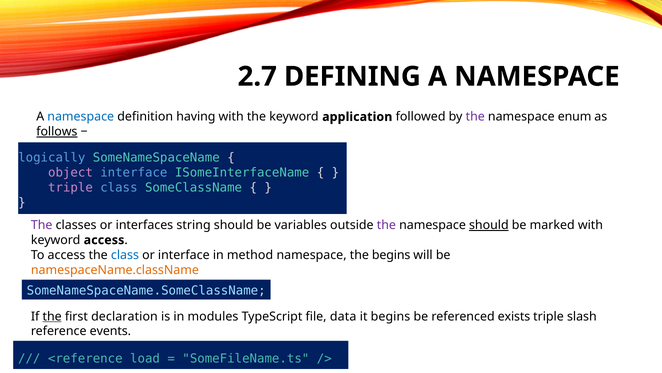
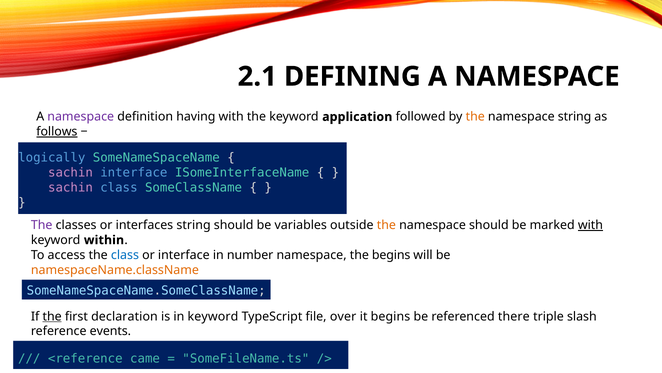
2.7: 2.7 -> 2.1 (257, 76)
namespace colour: blue -> purple (81, 117)
the colour: purple -> orange (475, 117)
namespace enum: enum -> string (575, 117)
object: object -> sachin (70, 172)
triple: triple -> sachin (70, 187)
the colour: purple -> orange (386, 225)
should underline: present -> none (489, 225)
with underline: none -> present (590, 225)
keyword access: access -> within (104, 240)
method: method -> number (250, 255)
in modules: modules -> keyword (213, 316)
data: data -> over (343, 316)
exists: exists -> there (514, 316)
load: load -> came (145, 358)
